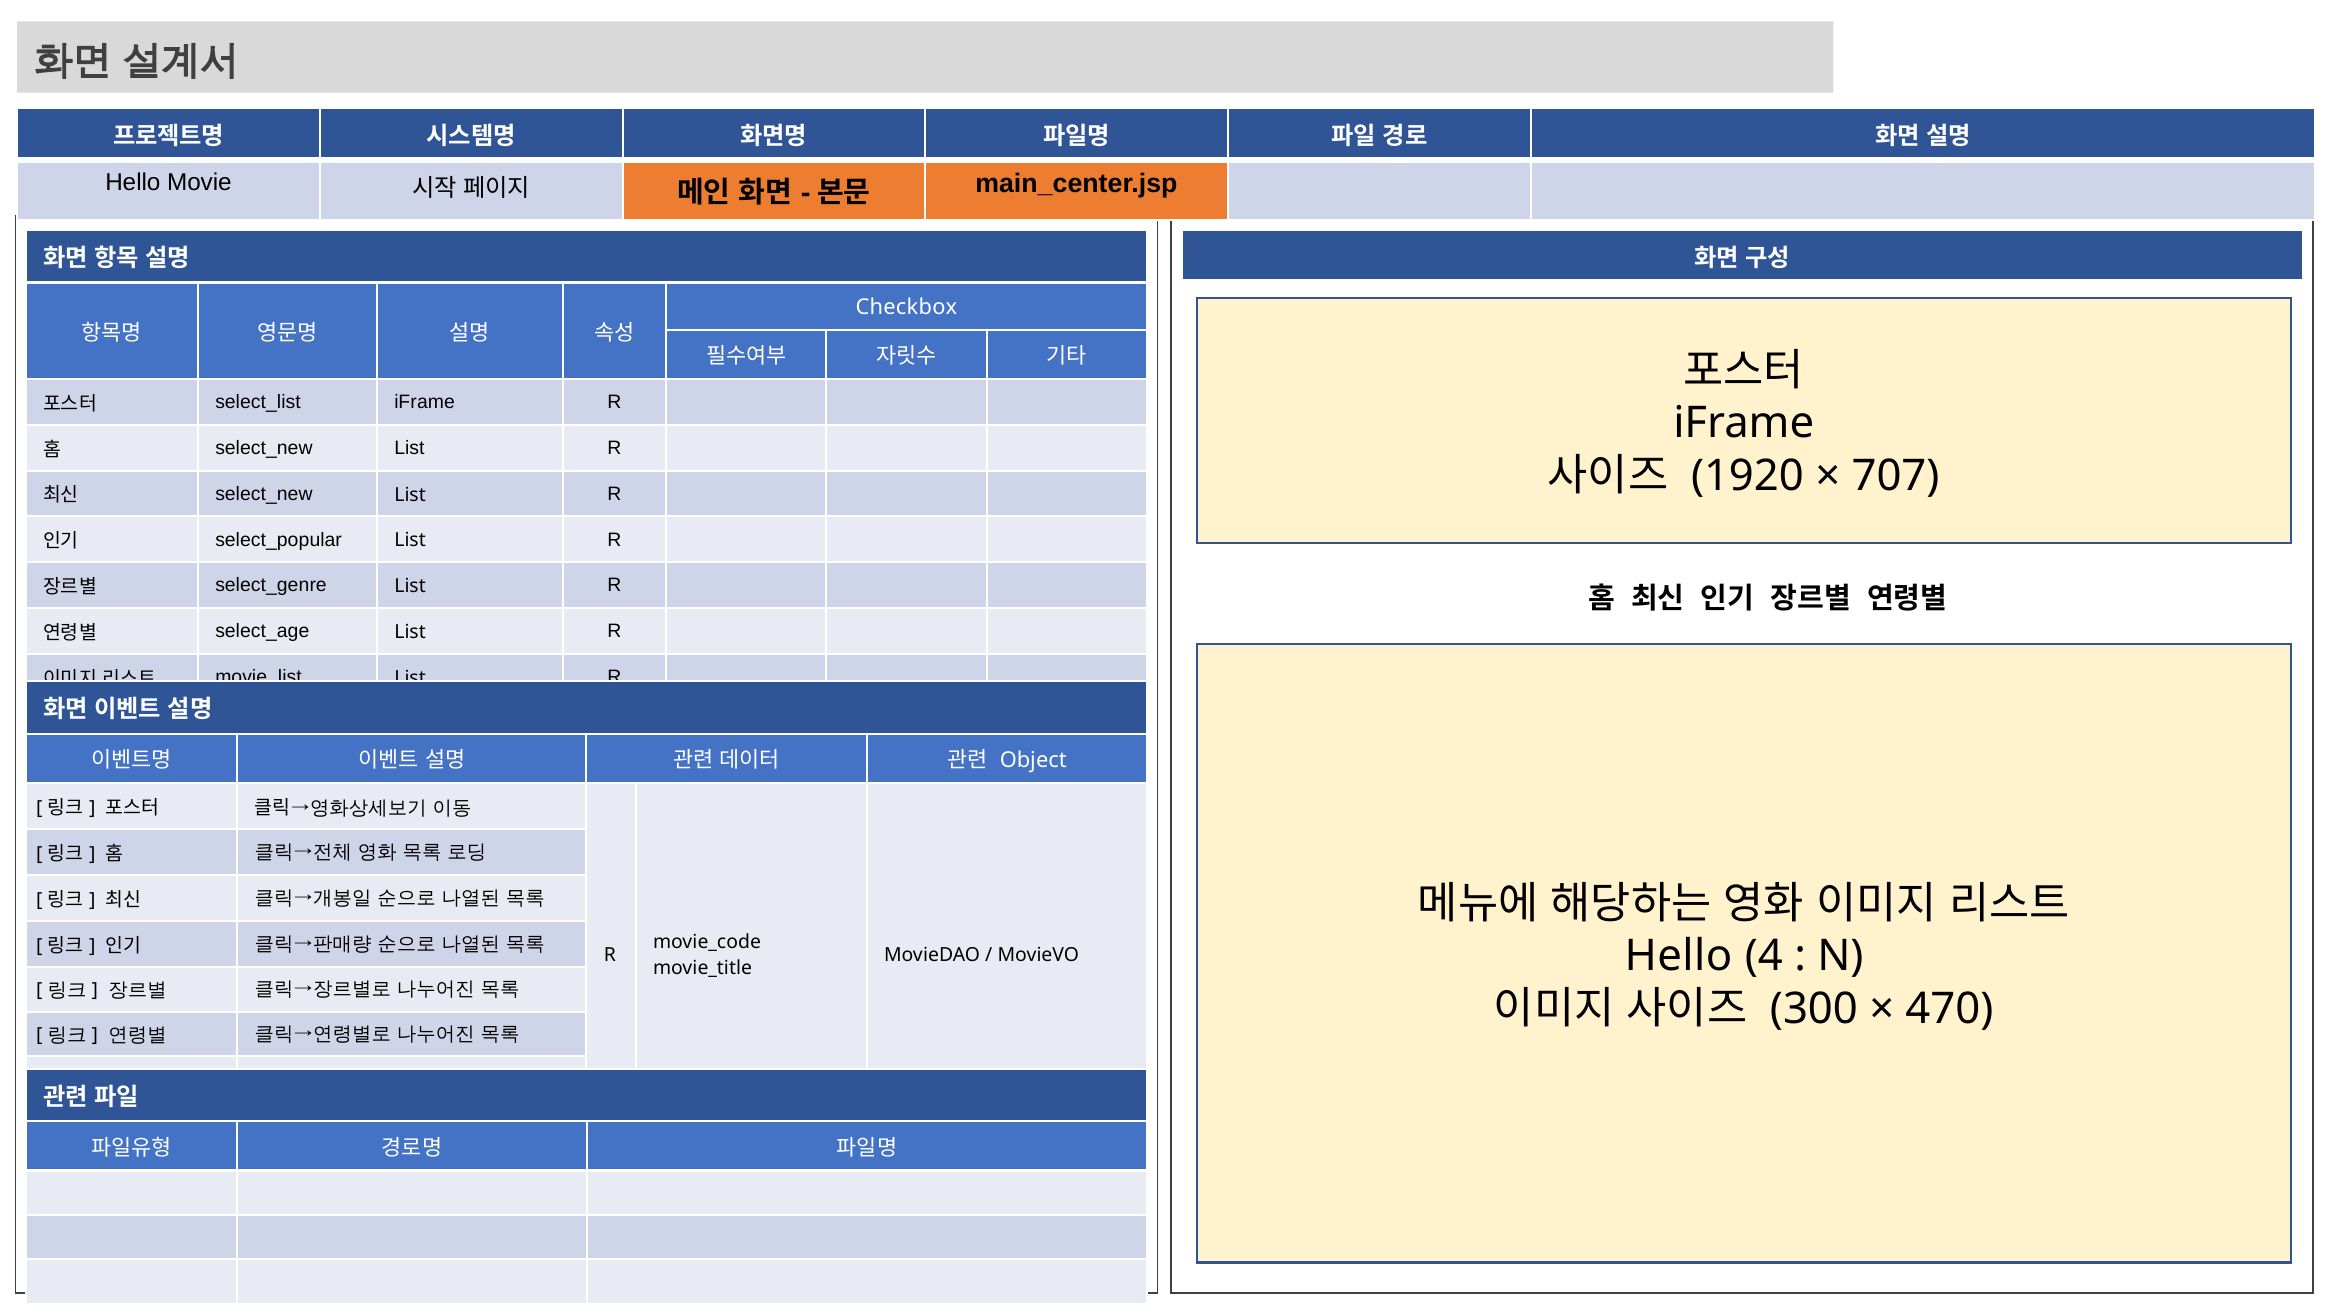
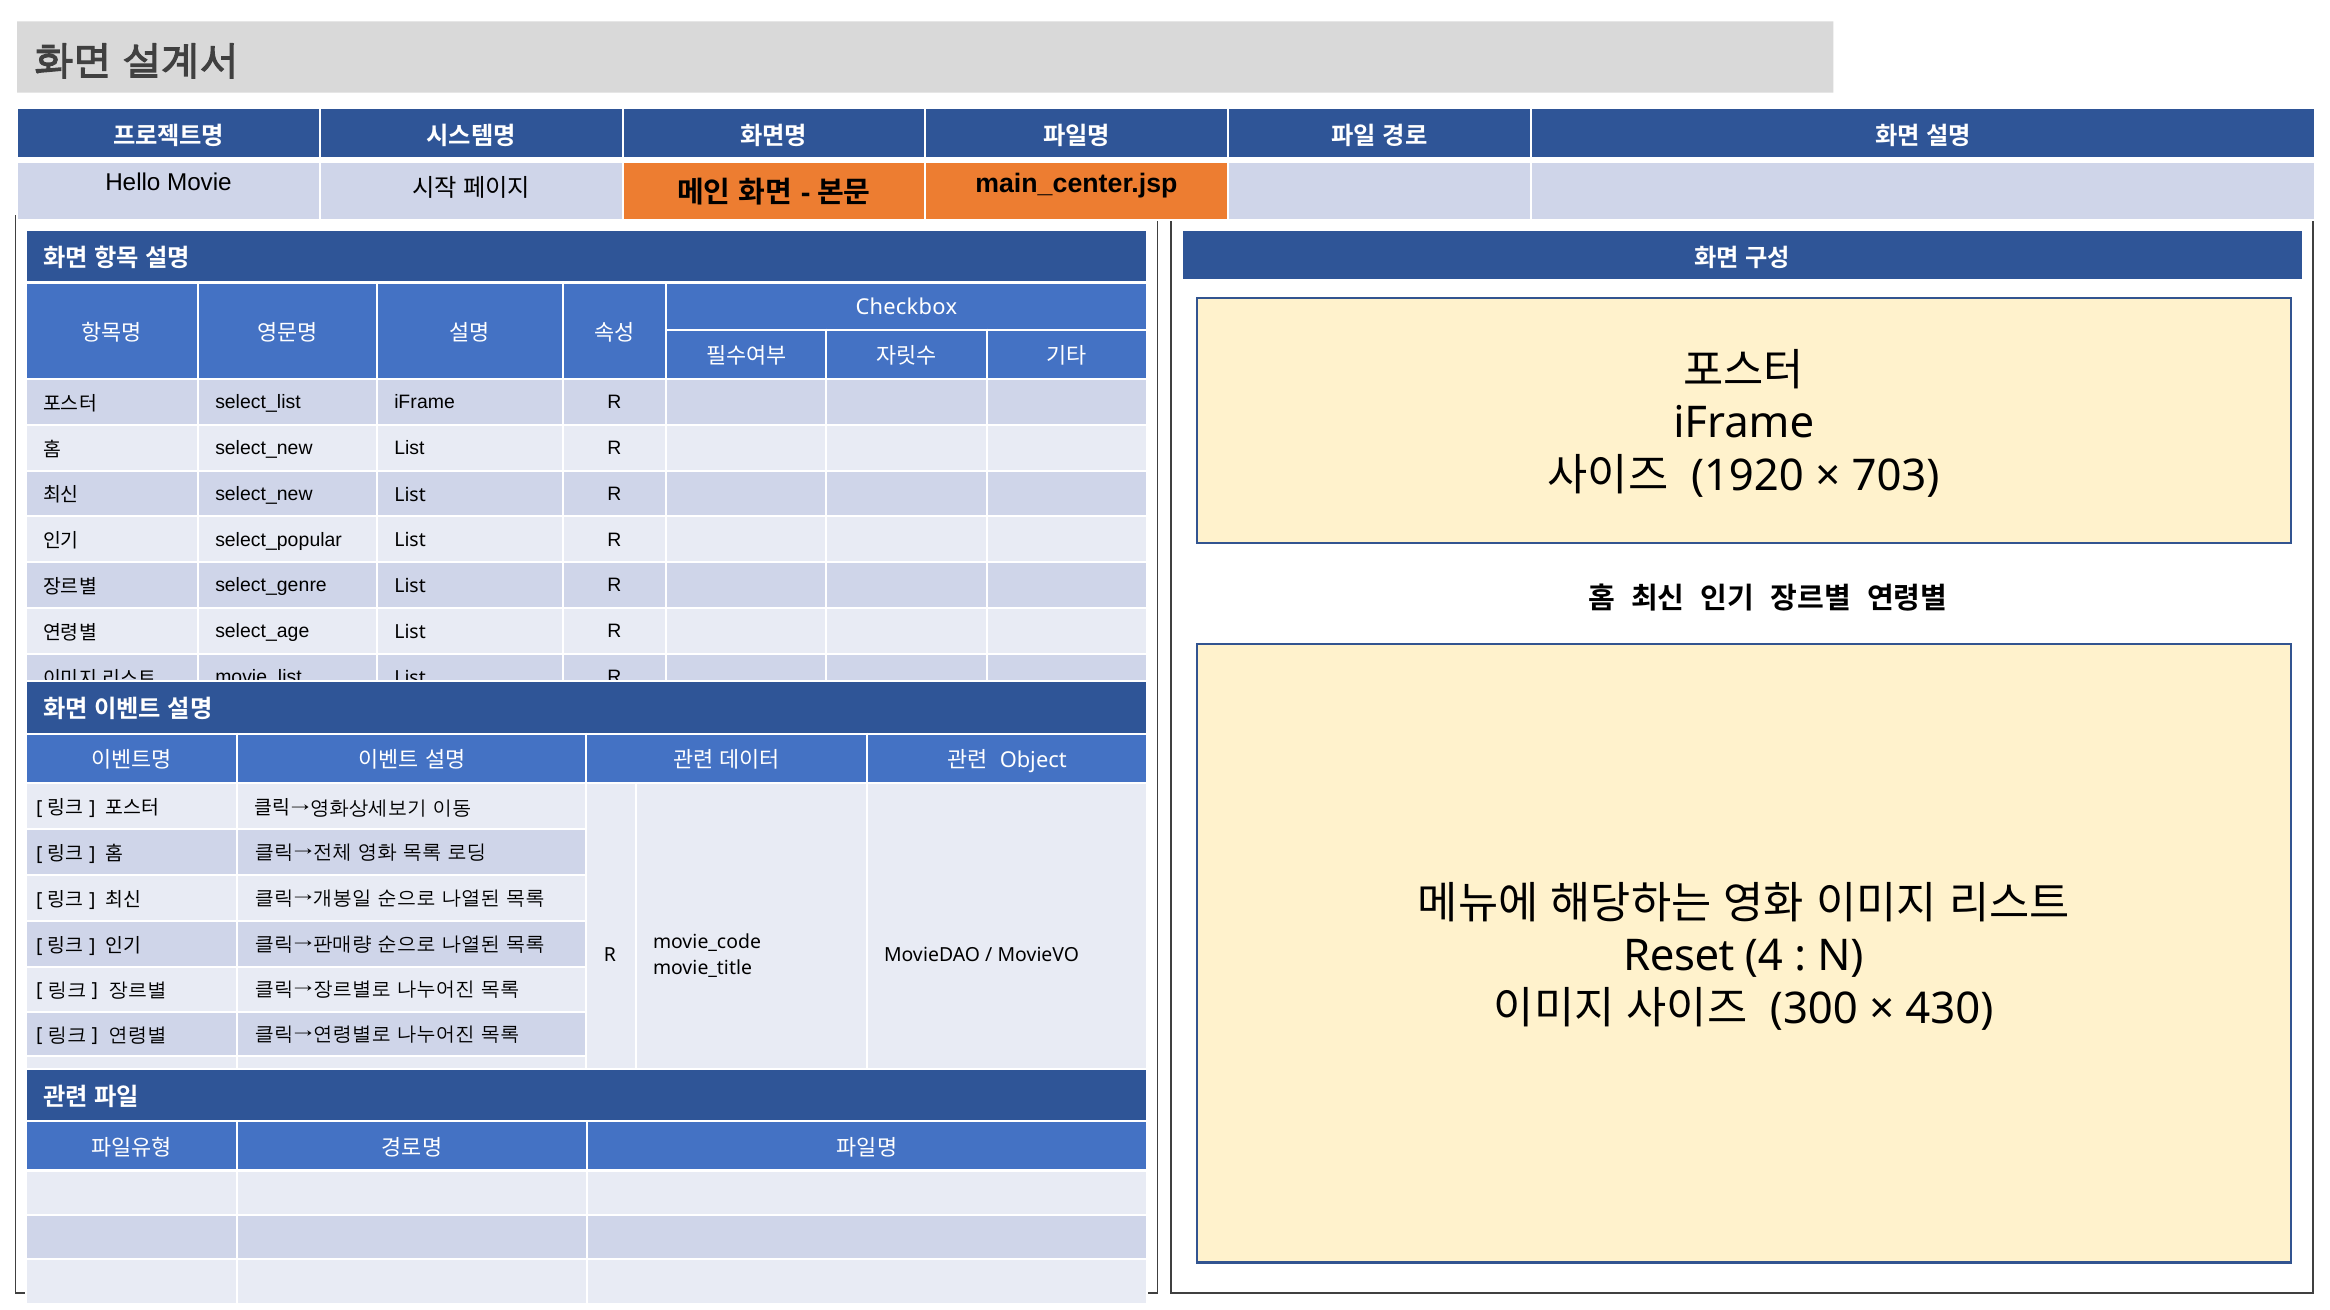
707: 707 -> 703 (1896, 476)
Hello: Hello -> Reset (1679, 957)
470: 470 -> 430 (1949, 1009)
